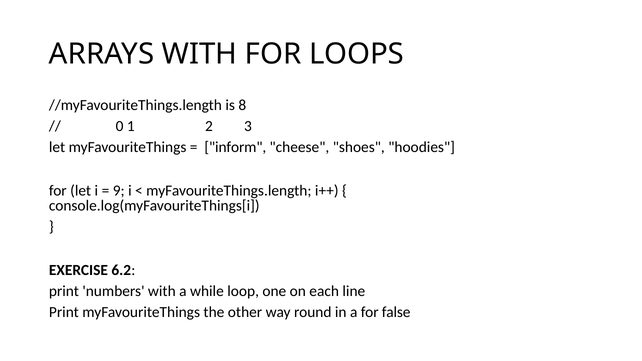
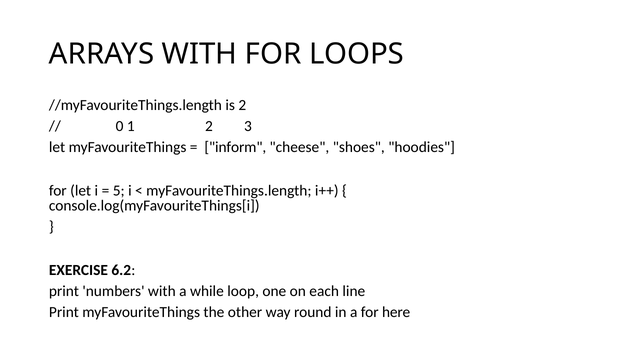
is 8: 8 -> 2 (242, 105)
9: 9 -> 5 (119, 191)
false: false -> here (396, 312)
